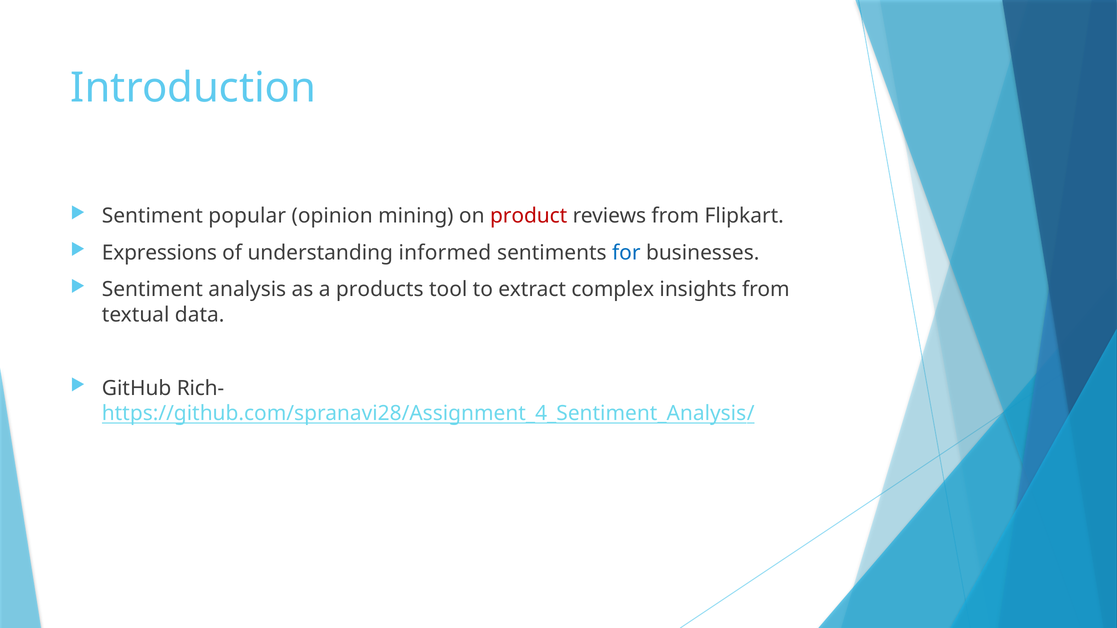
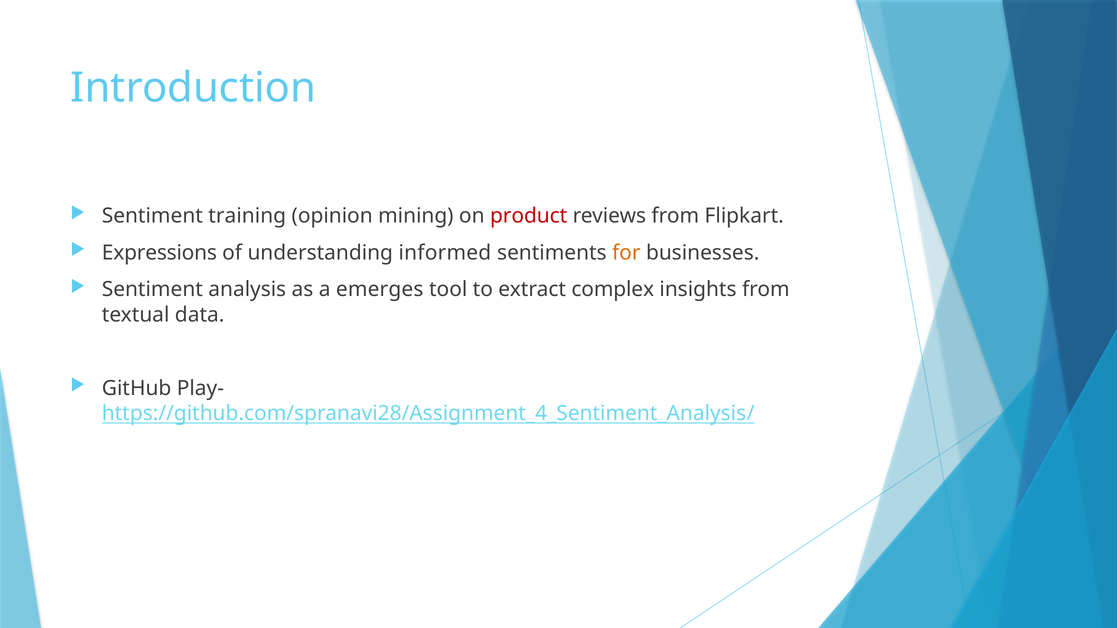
popular: popular -> training (247, 216)
for colour: blue -> orange (626, 253)
products: products -> emerges (380, 290)
Rich-: Rich- -> Play- (200, 388)
